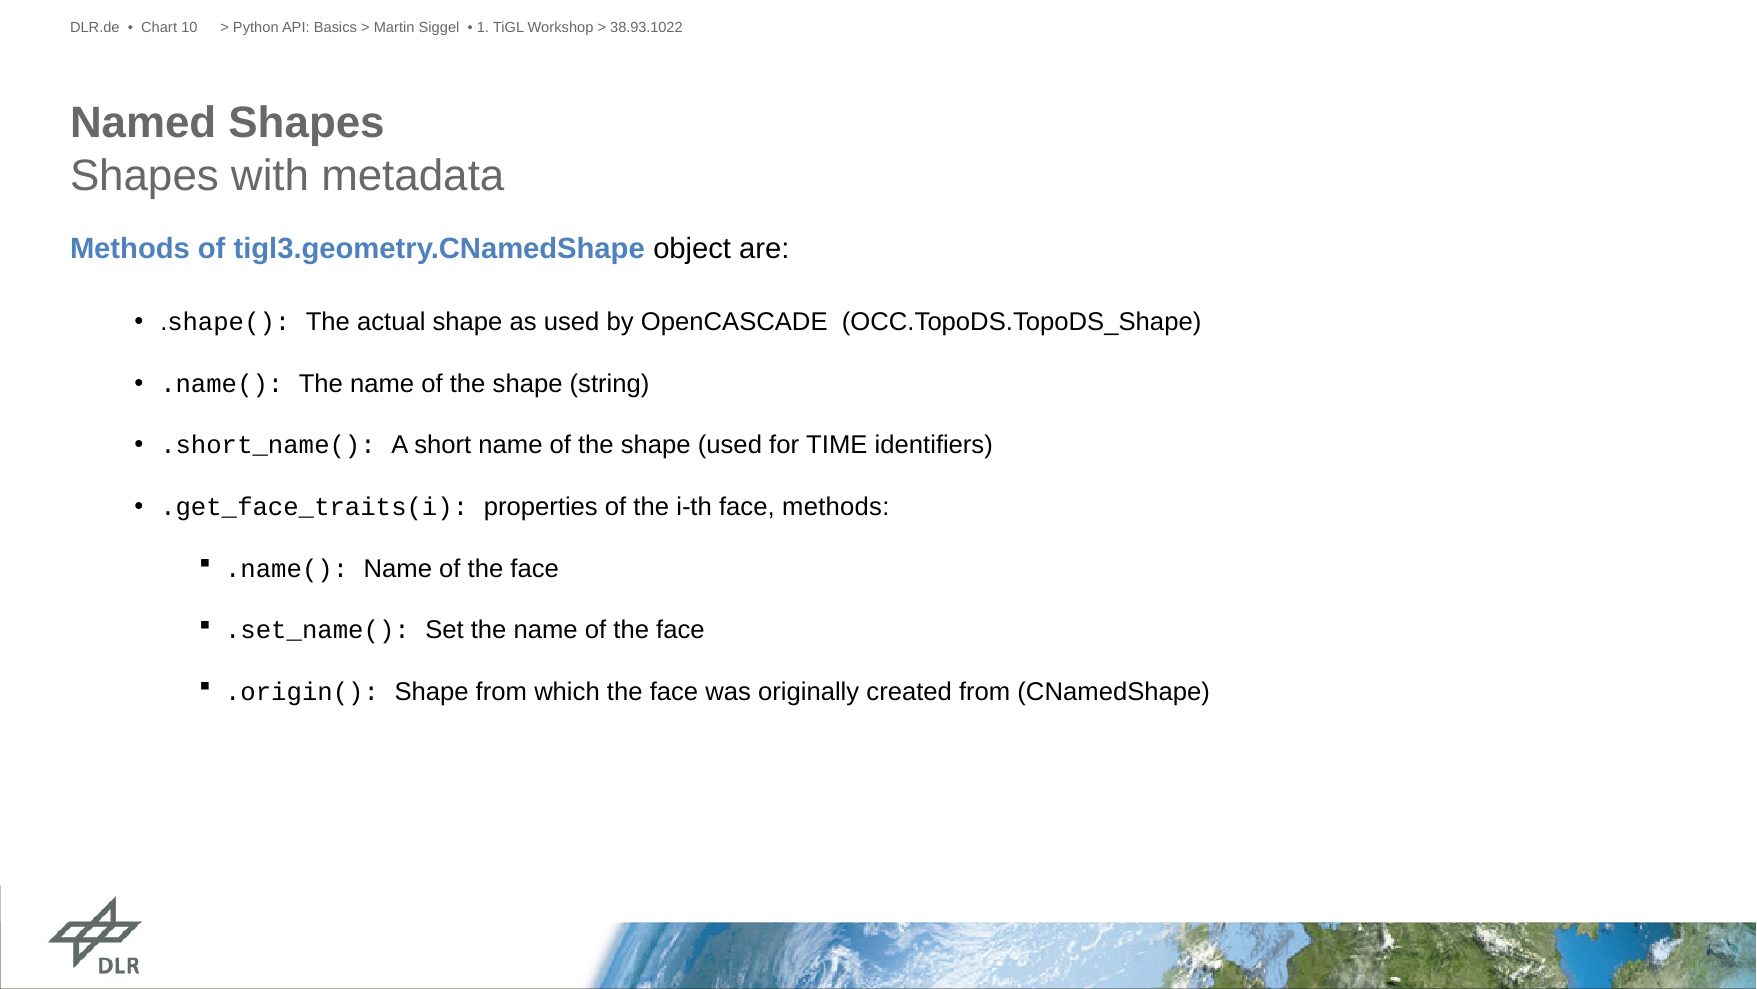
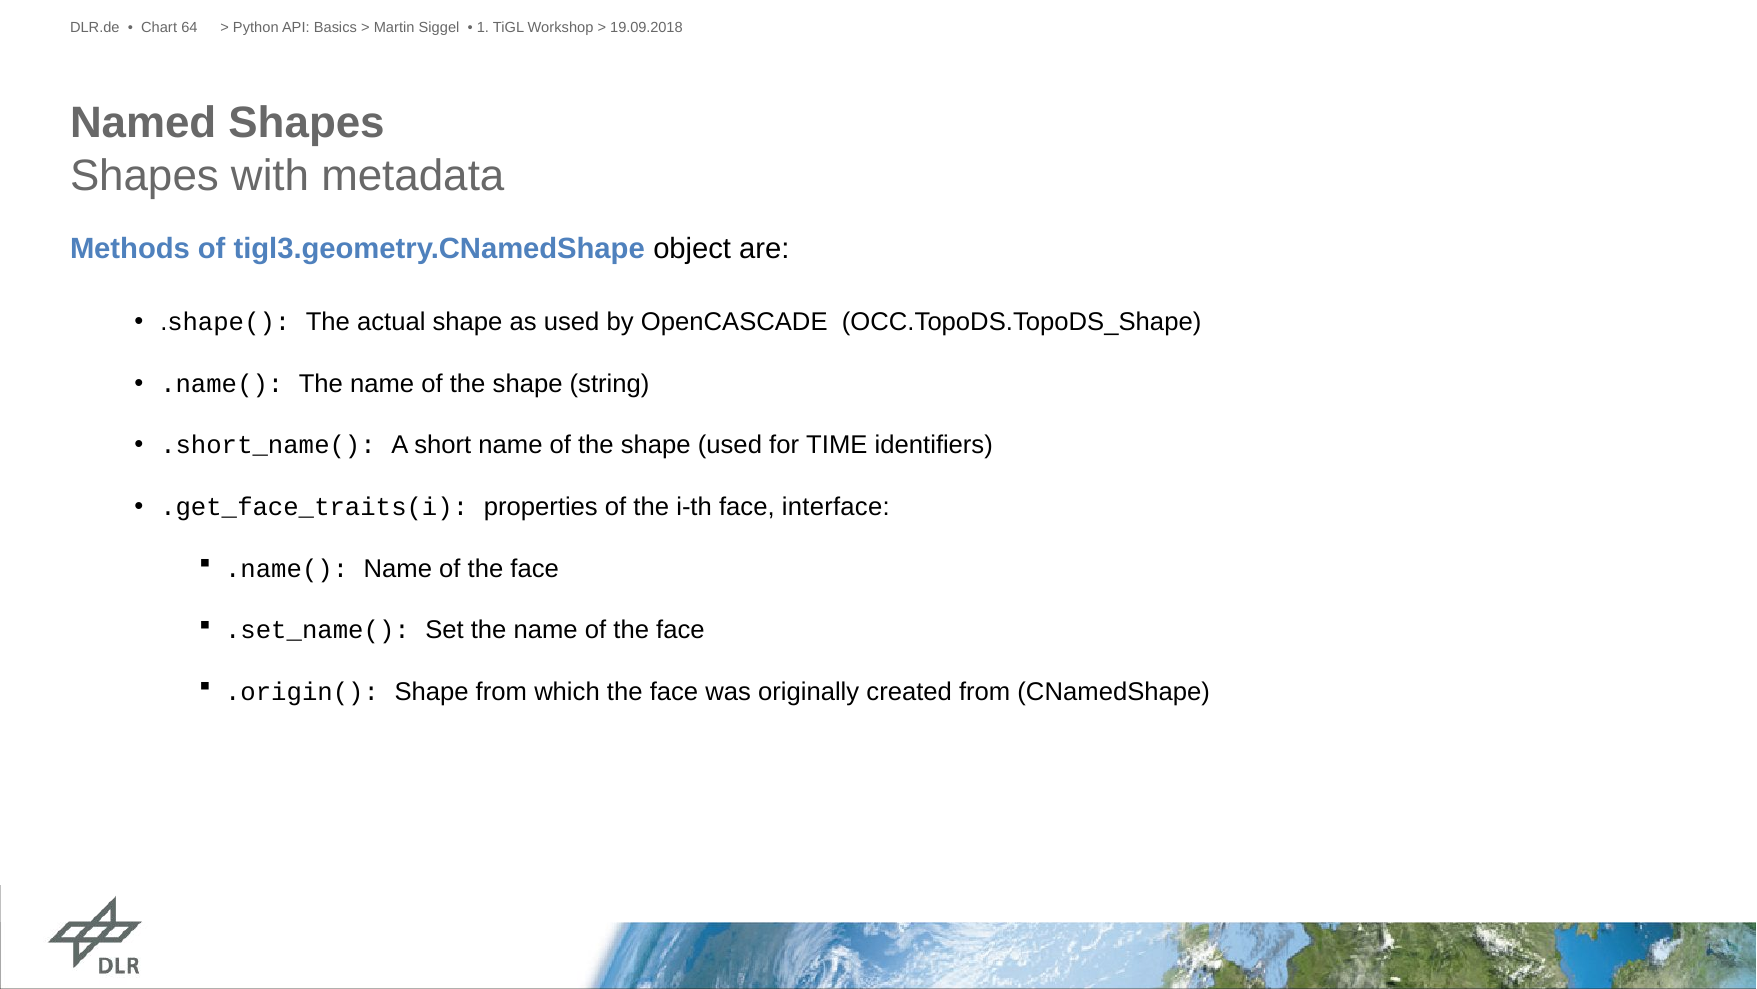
10: 10 -> 64 (189, 28)
38.93.1022: 38.93.1022 -> 19.09.2018 (646, 28)
face methods: methods -> interface (836, 507)
